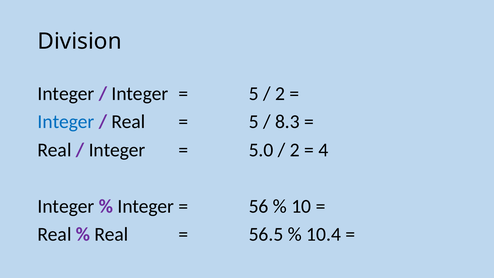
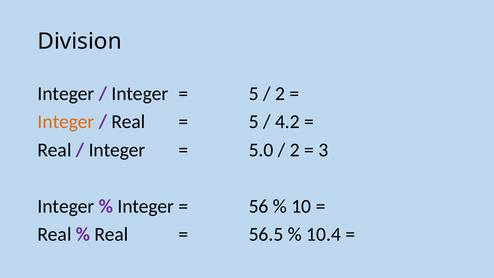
Integer colour: blue -> orange (66, 122)
8.3: 8.3 -> 4.2 (287, 122)
4: 4 -> 3 (323, 150)
